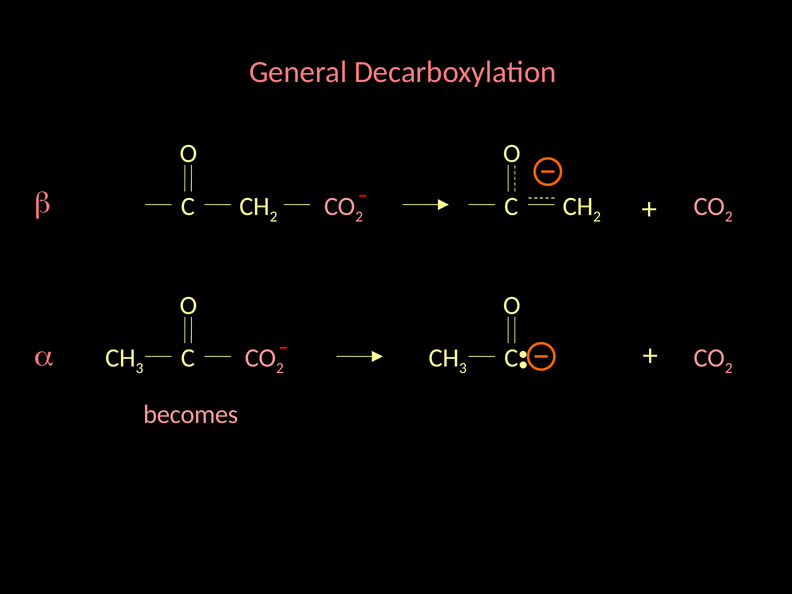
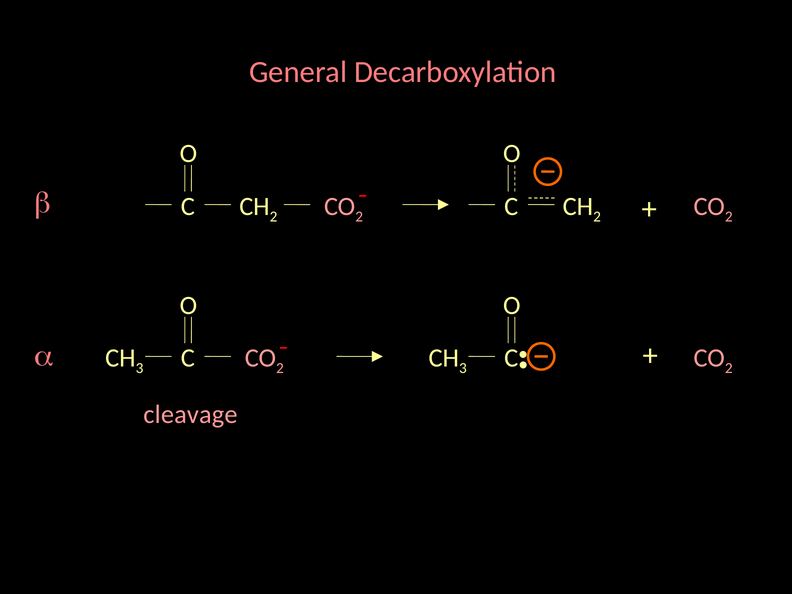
becomes: becomes -> cleavage (190, 414)
